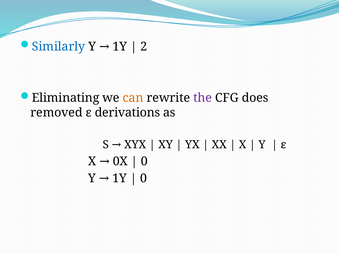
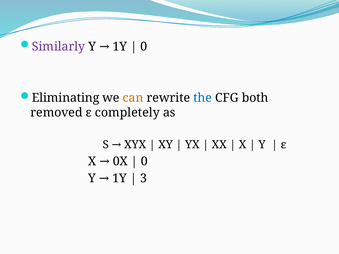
Similarly colour: blue -> purple (59, 47)
2: 2 -> 0 (144, 47)
the colour: purple -> blue (203, 98)
does: does -> both (255, 98)
derivations: derivations -> completely (127, 113)
0: 0 -> 3 (143, 179)
